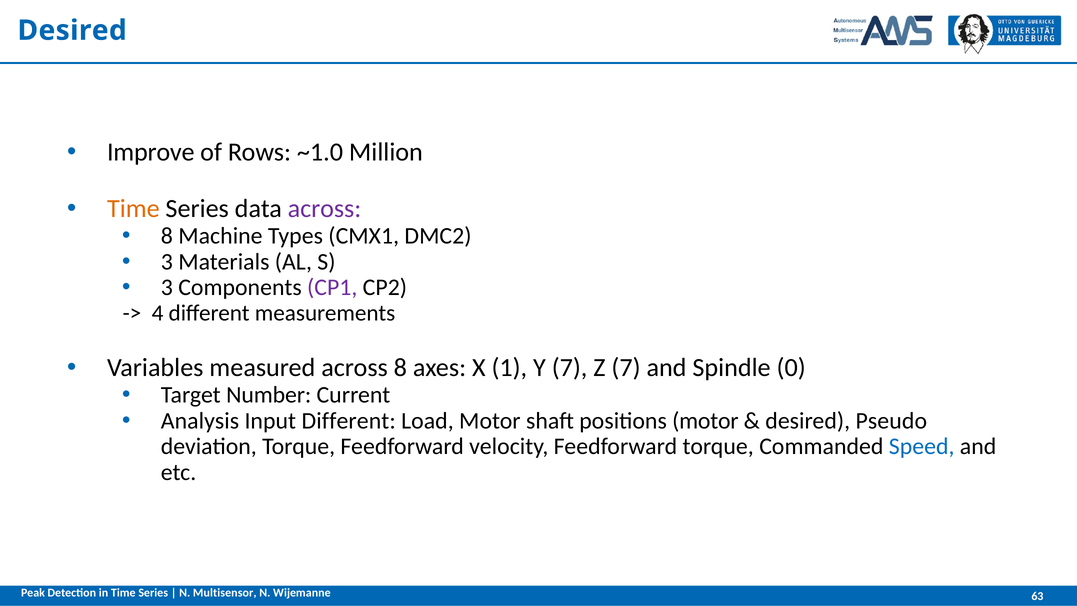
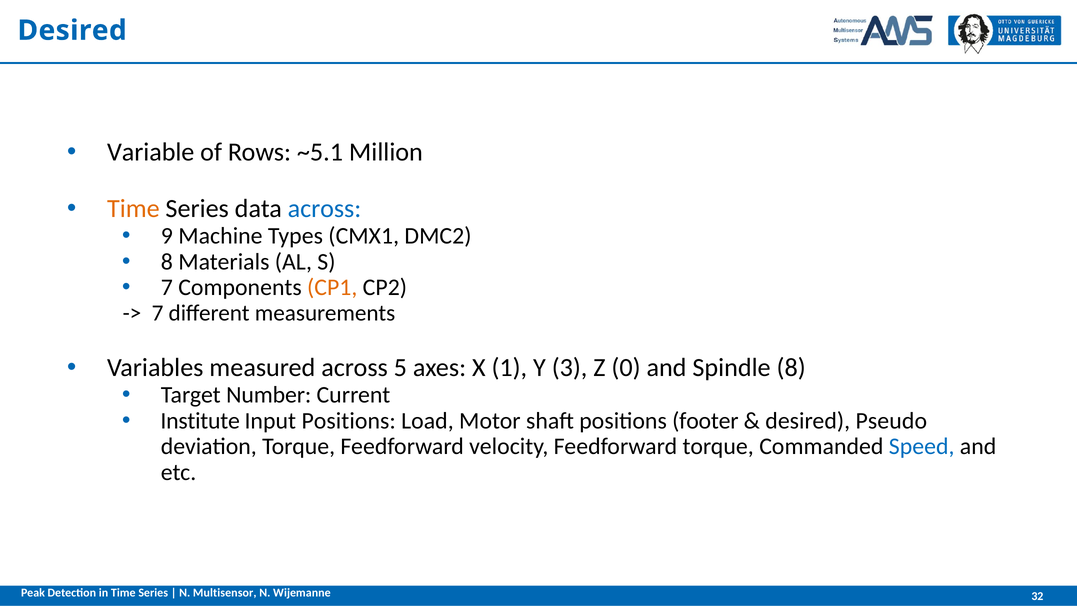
Improve: Improve -> Variable (151, 152)
~1.0: ~1.0 -> ~5.1 (320, 152)
across colour: purple -> blue (325, 209)
8: 8 -> 9 (167, 236)
3: 3 -> 8 (167, 262)
3: 3 -> 7 (167, 287)
CP1 colour: purple -> orange (332, 287)
4: 4 -> 7 (158, 313)
across 8: 8 -> 5 (400, 368)
Y 7: 7 -> 3 (570, 368)
Z 7: 7 -> 0 (626, 368)
Spindle 0: 0 -> 8 (791, 368)
Analysis: Analysis -> Institute (200, 421)
Input Different: Different -> Positions (349, 421)
positions motor: motor -> footer (705, 421)
63: 63 -> 32 (1037, 596)
